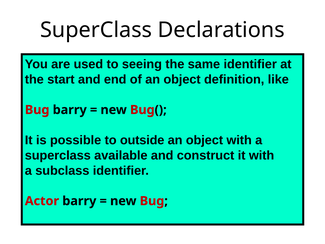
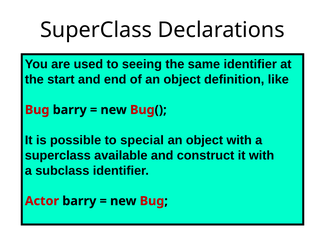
outside: outside -> special (142, 140)
